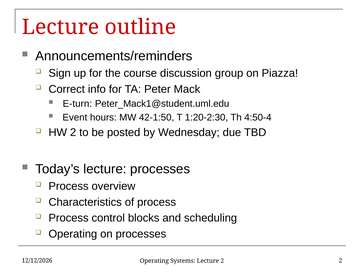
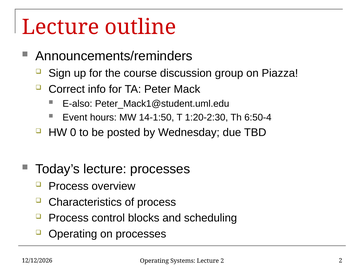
E-turn: E-turn -> E-also (77, 104)
42-1:50: 42-1:50 -> 14-1:50 (157, 117)
4:50-4: 4:50-4 -> 6:50-4 (258, 117)
HW 2: 2 -> 0 (73, 133)
